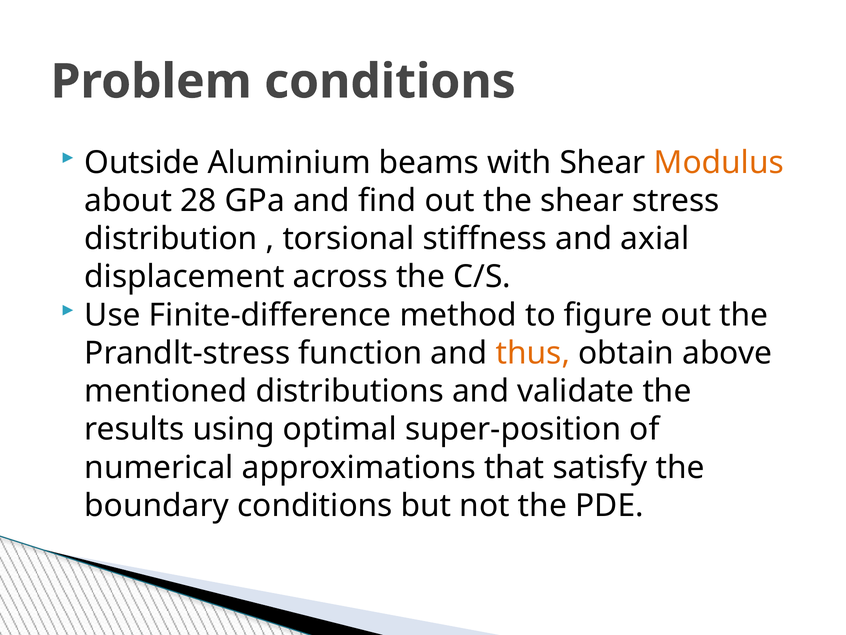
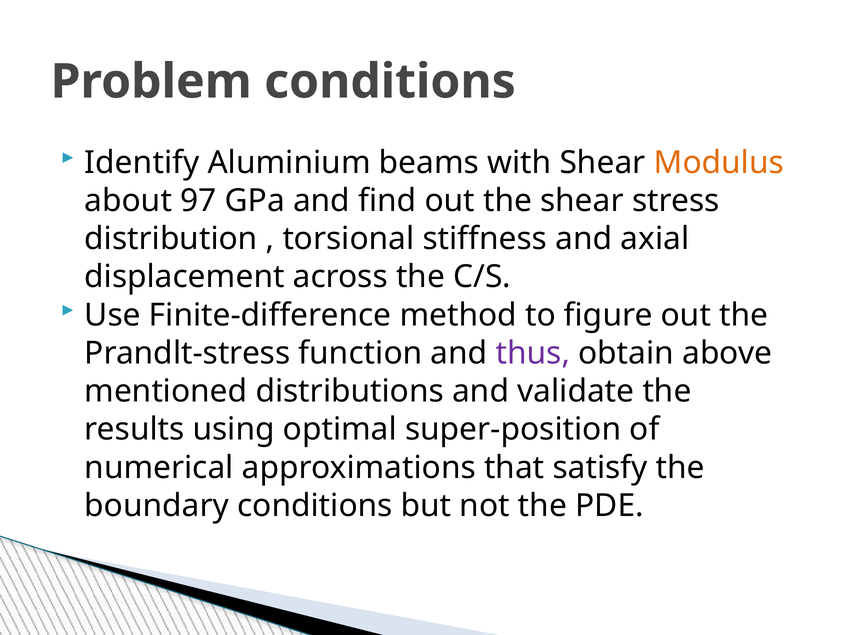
Outside: Outside -> Identify (142, 162)
28: 28 -> 97 (198, 201)
thus colour: orange -> purple (533, 353)
